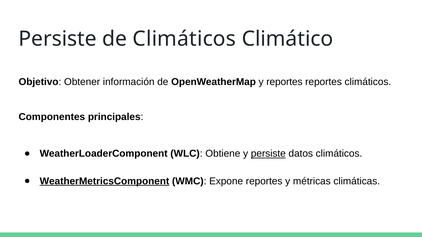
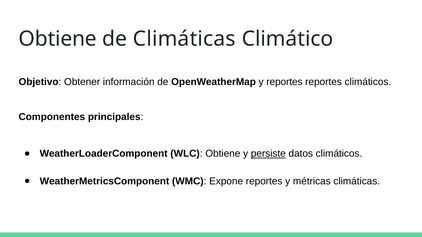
Persiste: Persiste -> Obtiene (58, 39)
de Climáticos: Climáticos -> Climáticas (184, 39)
WeatherMetricsComponent underline: present -> none (104, 181)
